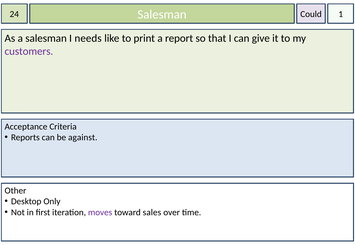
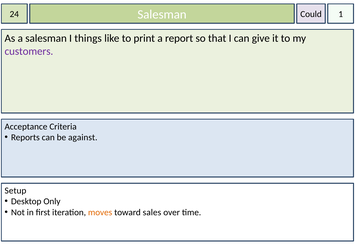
needs: needs -> things (88, 38)
Other: Other -> Setup (15, 191)
moves colour: purple -> orange (100, 213)
